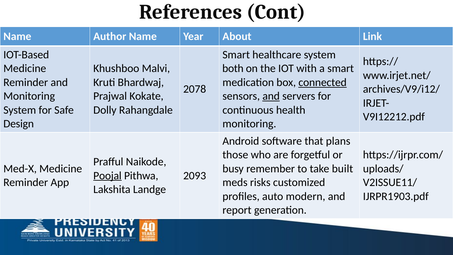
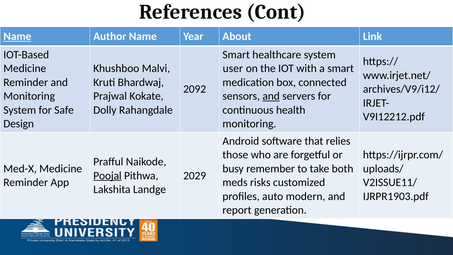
Name underline: none -> present (17, 36)
both: both -> user (233, 68)
connected underline: present -> none (323, 82)
2078: 2078 -> 2092 (195, 89)
plans: plans -> relies (338, 141)
built: built -> both (343, 169)
2093: 2093 -> 2029 (195, 175)
